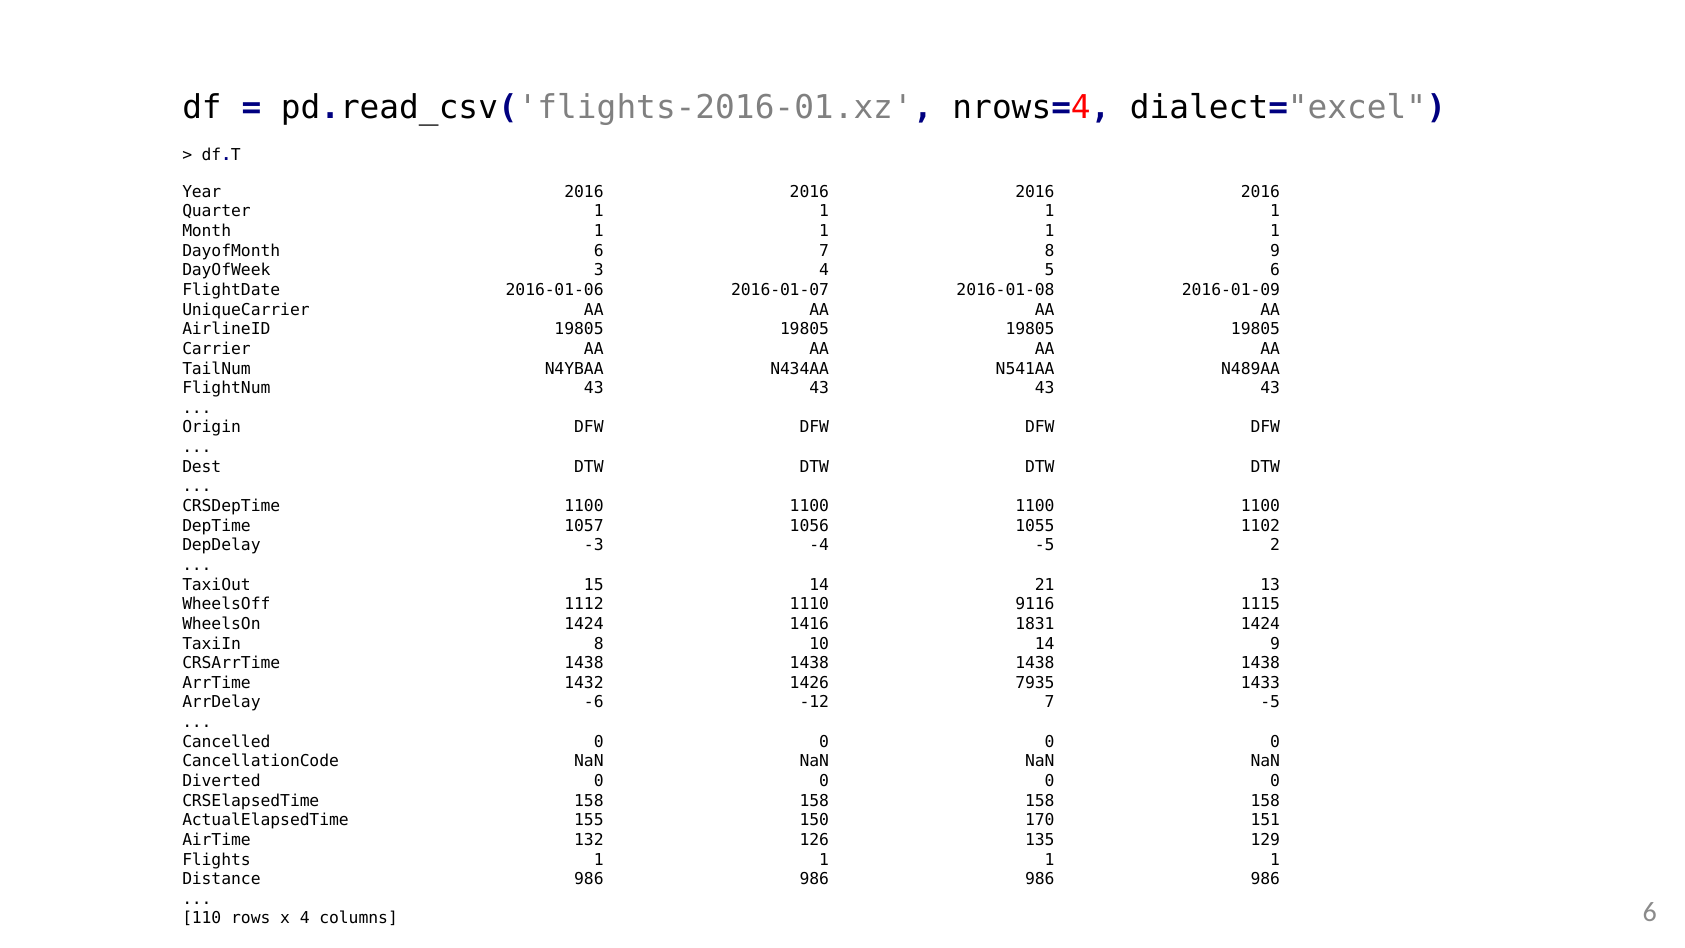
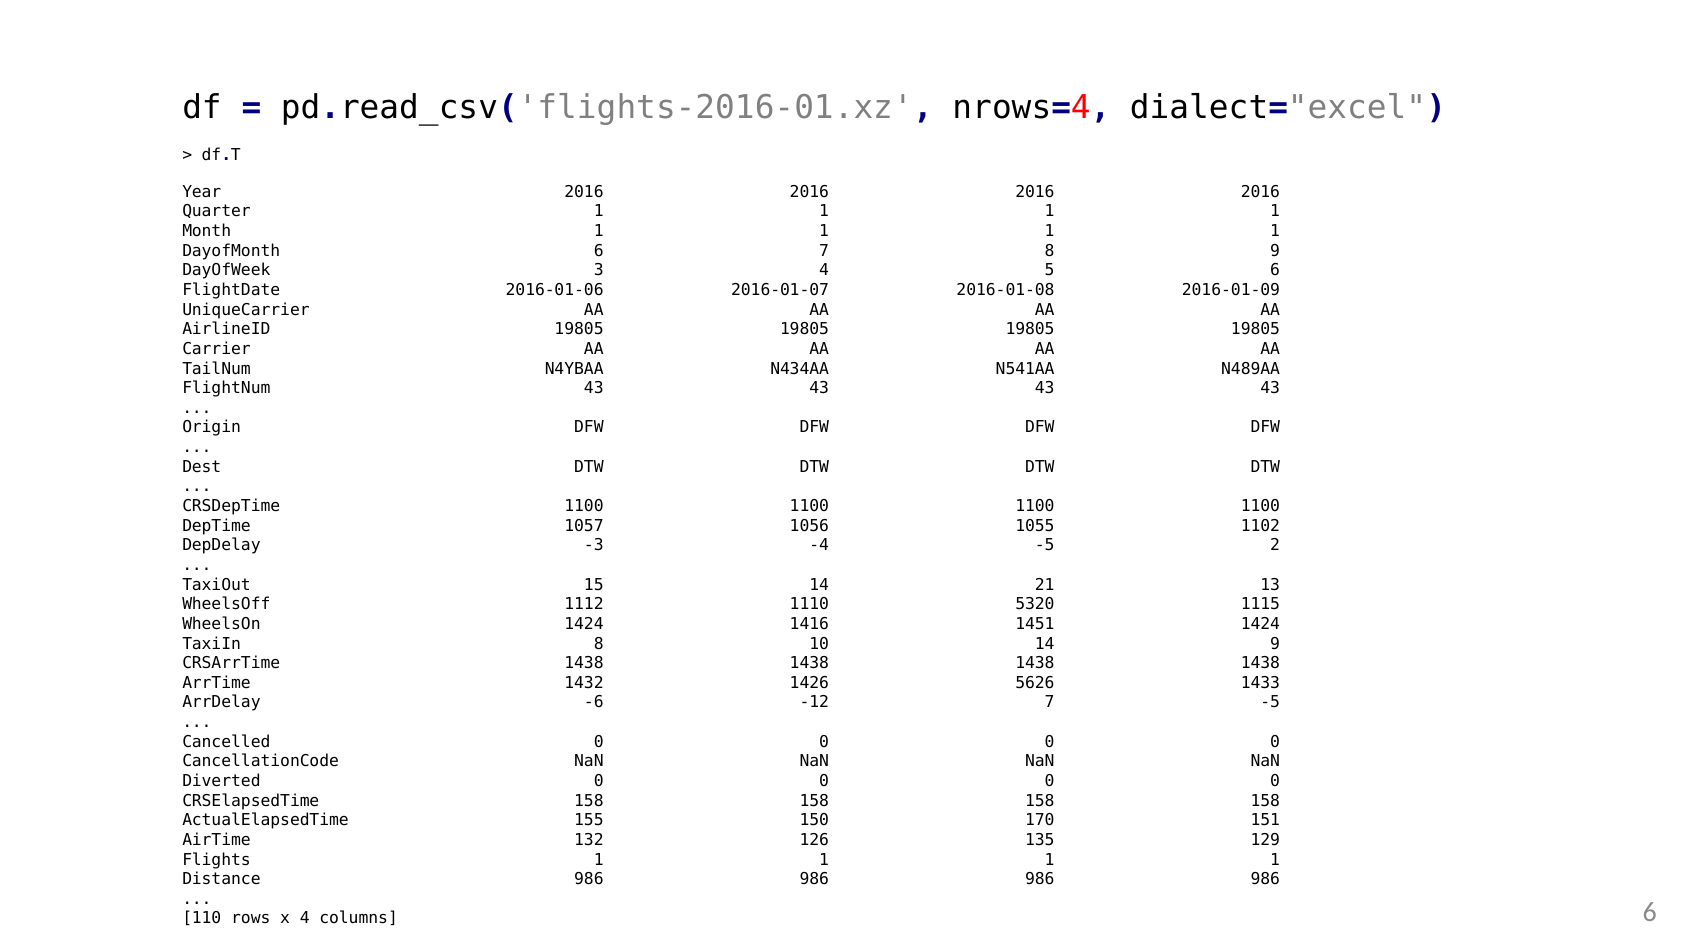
9116: 9116 -> 5320 (1035, 604)
1831: 1831 -> 1451 (1035, 624)
7935: 7935 -> 5626 (1035, 683)
